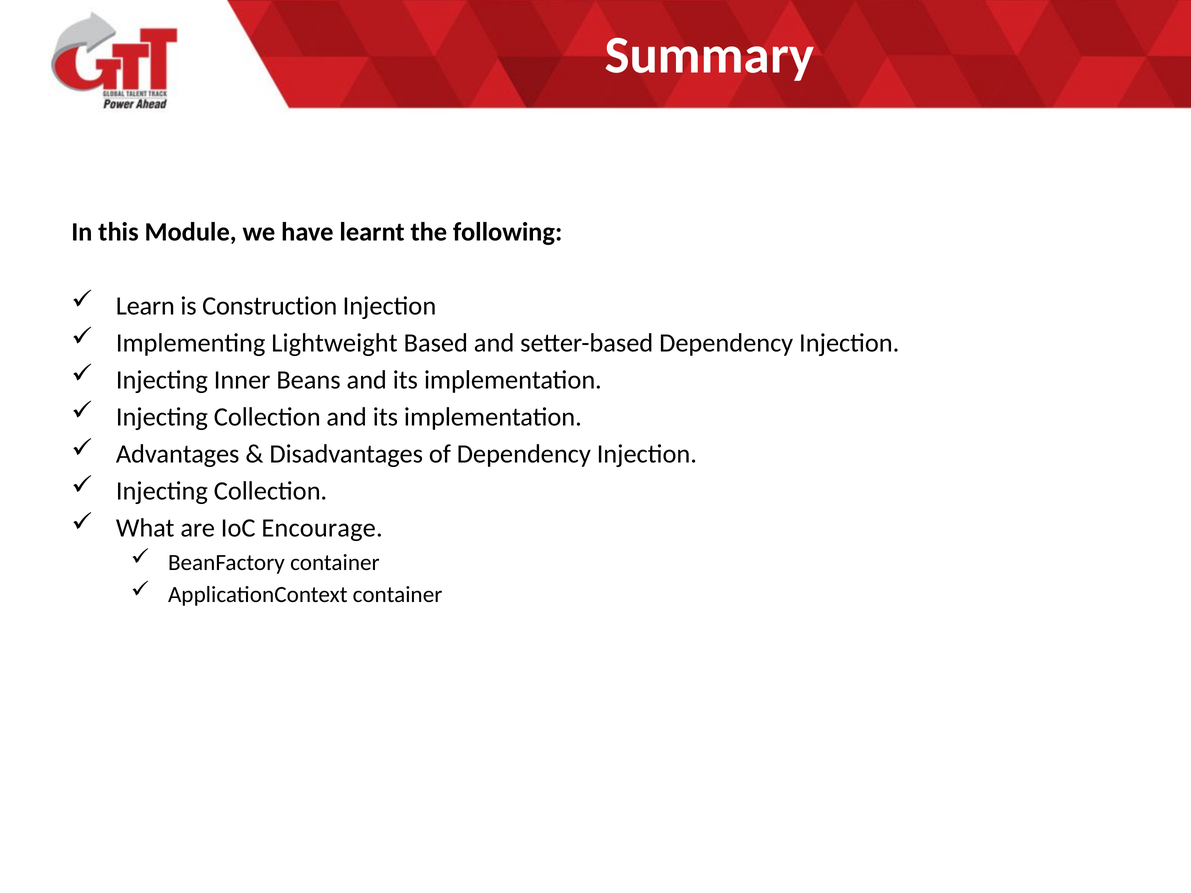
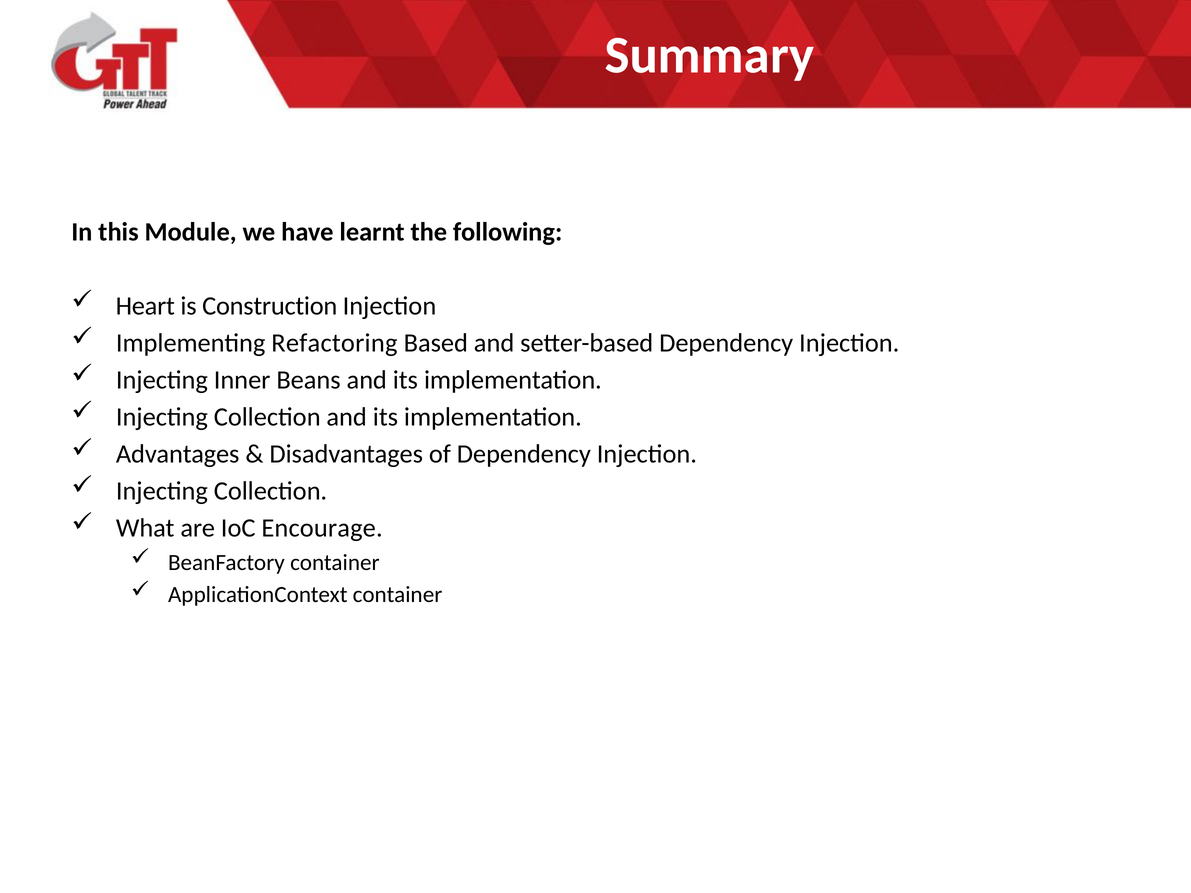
Learn: Learn -> Heart (145, 306)
Lightweight: Lightweight -> Refactoring (334, 343)
